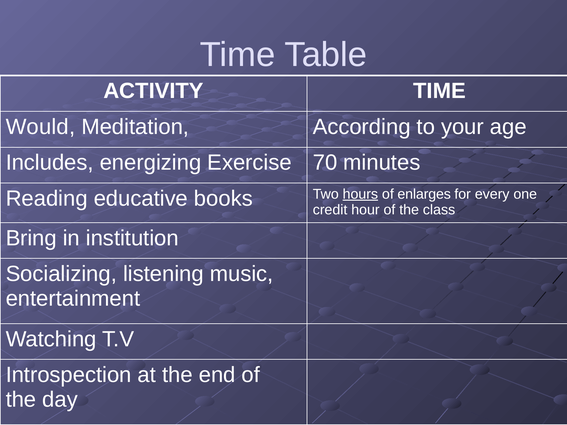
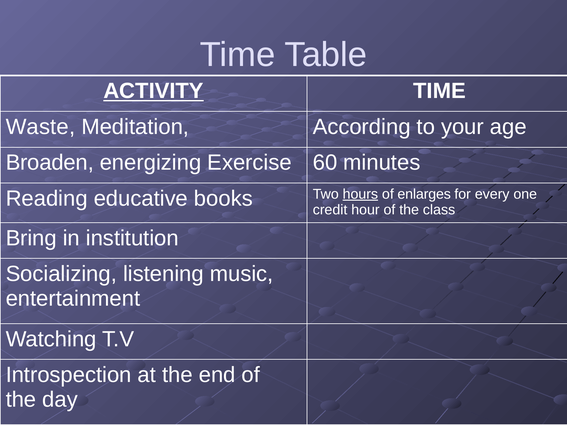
ACTIVITY underline: none -> present (154, 91)
Would: Would -> Waste (40, 127)
Includes: Includes -> Broaden (50, 163)
70: 70 -> 60 (325, 163)
